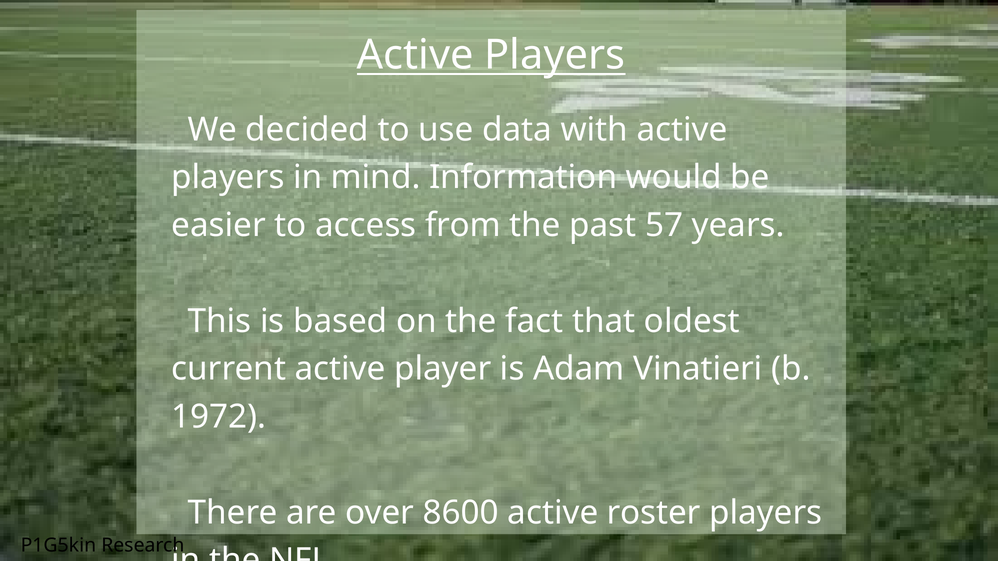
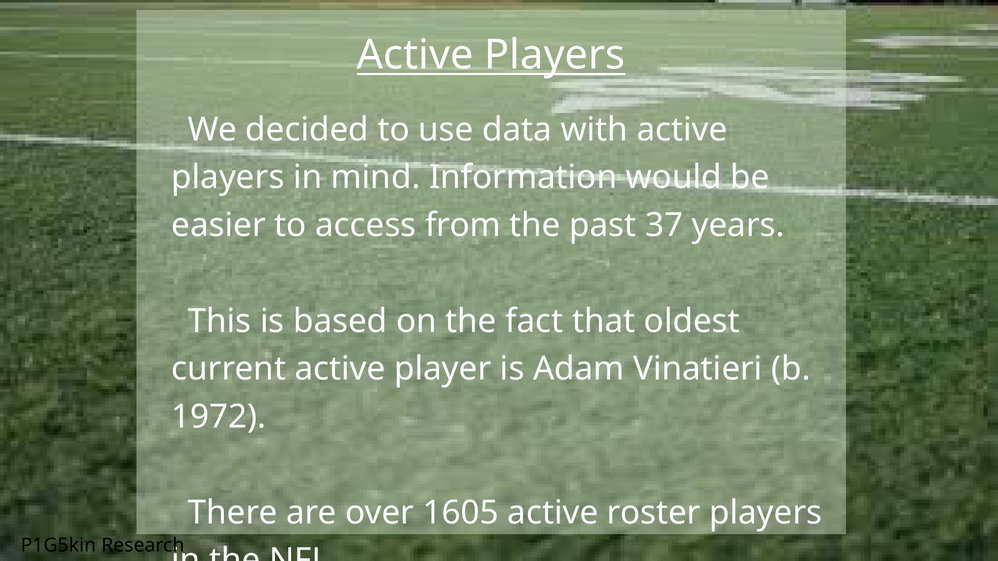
57: 57 -> 37 (664, 226)
8600: 8600 -> 1605 (461, 513)
